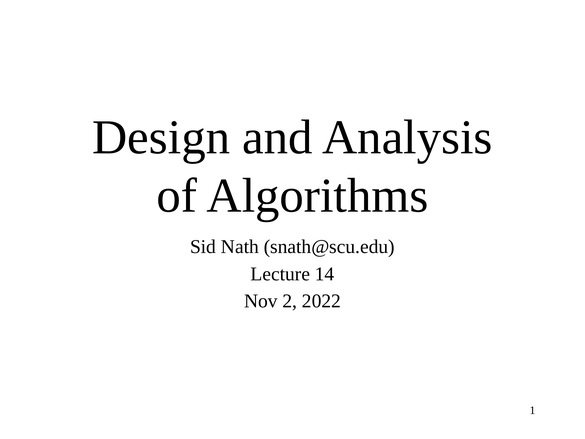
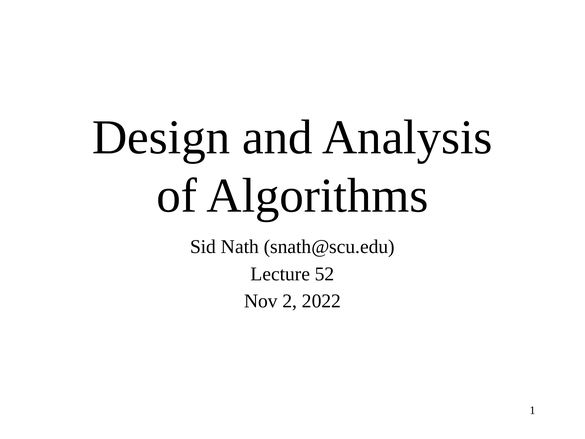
14: 14 -> 52 (325, 274)
